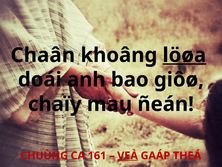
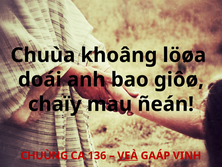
Chaân: Chaân -> Chuùa (43, 55)
löøa underline: present -> none (184, 55)
161: 161 -> 136 (97, 155)
THEÁ: THEÁ -> VINH (187, 155)
